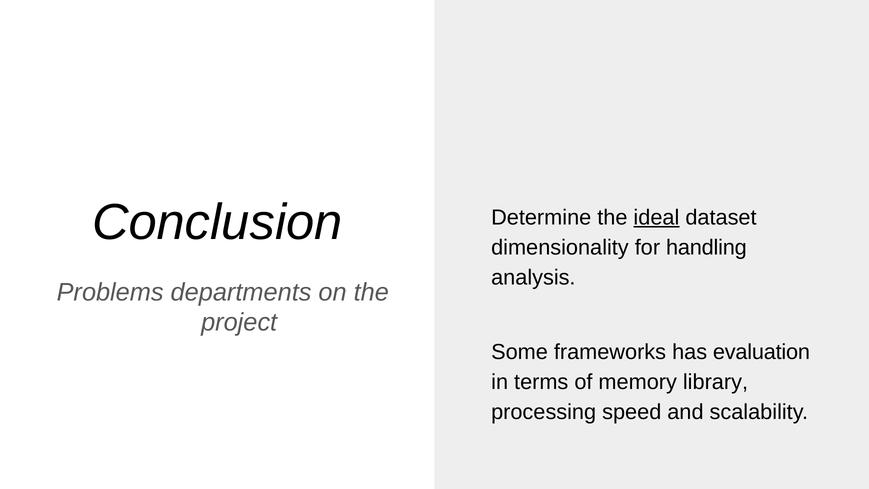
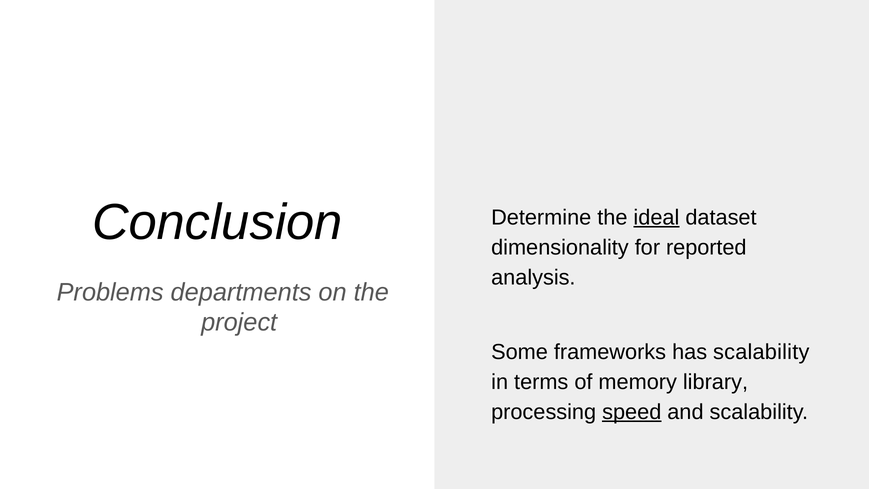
handling: handling -> reported (706, 247)
has evaluation: evaluation -> scalability (761, 352)
speed underline: none -> present (632, 412)
